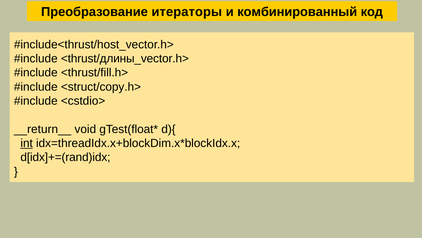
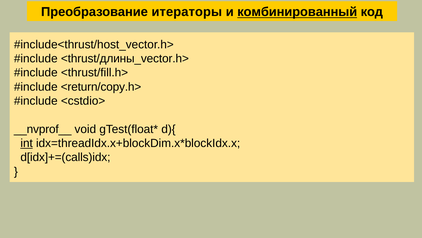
комбинированный underline: none -> present (297, 12)
<struct/copy.h>: <struct/copy.h> -> <return/copy.h> (101, 87)
__return__: __return__ -> __nvprof__ (43, 129)
d[idx]+=(rand)idx: d[idx]+=(rand)idx -> d[idx]+=(calls)idx (65, 157)
